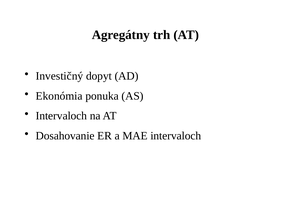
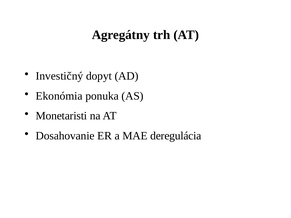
Intervaloch: Intervaloch -> Monetaristi (61, 116)
MAE intervaloch: intervaloch -> deregulácia (176, 136)
